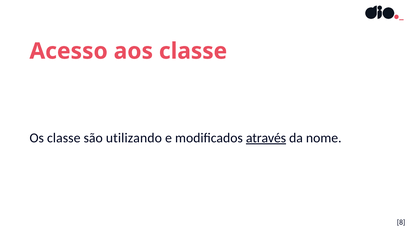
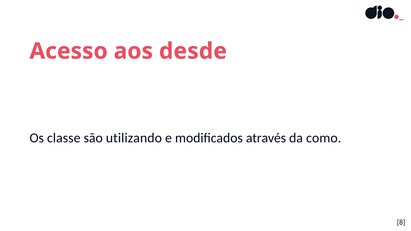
aos classe: classe -> desde (193, 51)
através underline: present -> none (266, 138)
nome: nome -> como (324, 138)
